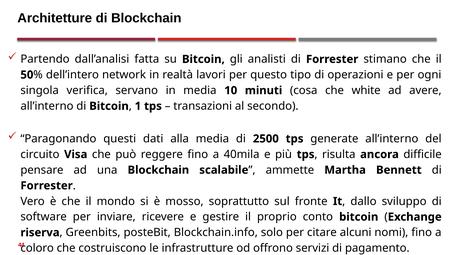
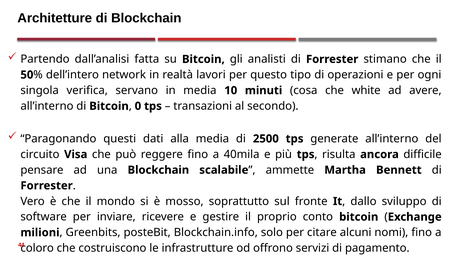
1: 1 -> 0 (138, 106)
riserva: riserva -> milioni (40, 232)
